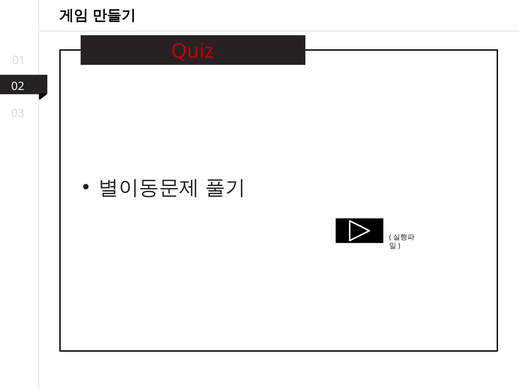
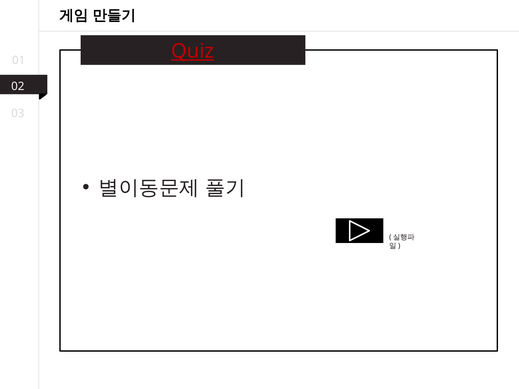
Quiz underline: none -> present (193, 51)
